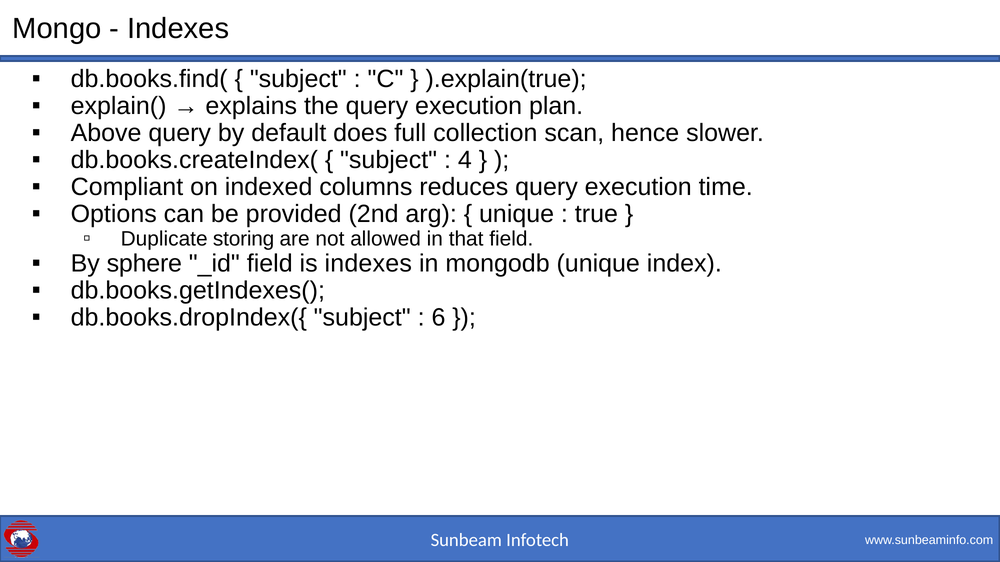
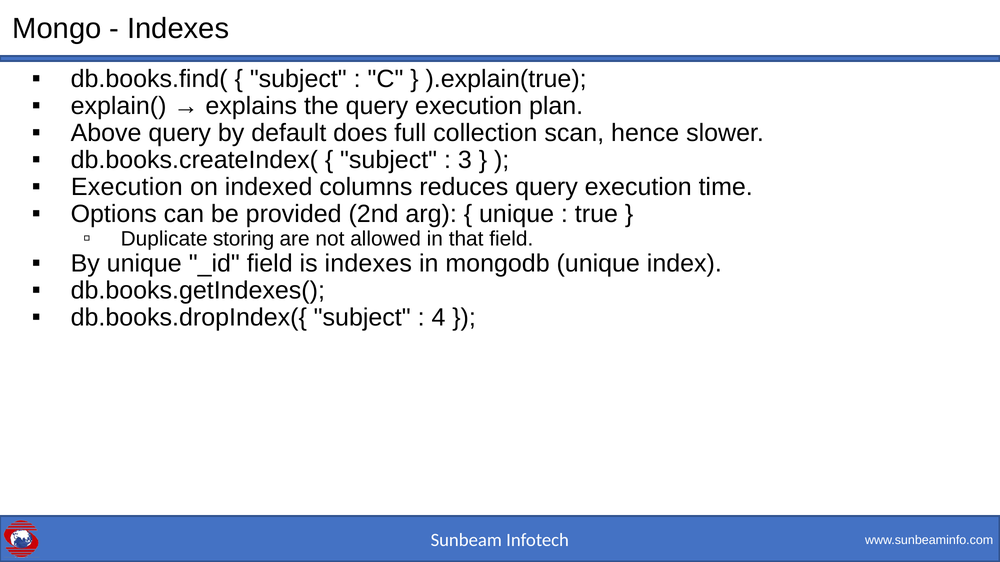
4: 4 -> 3 (465, 160)
Compliant: Compliant -> Execution (127, 187)
By sphere: sphere -> unique (144, 264)
6: 6 -> 4 (438, 318)
